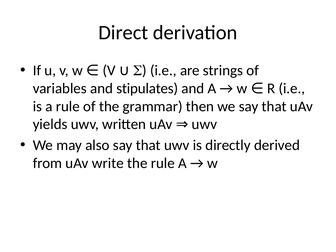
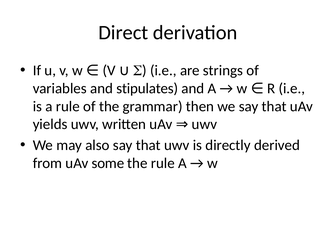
write: write -> some (108, 163)
